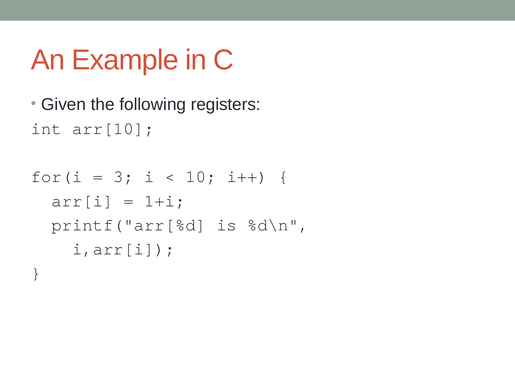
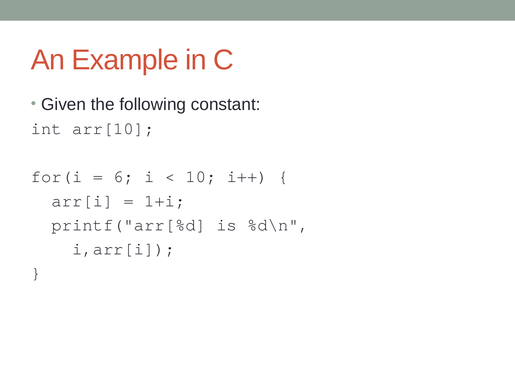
registers: registers -> constant (226, 104)
3: 3 -> 6 (124, 176)
